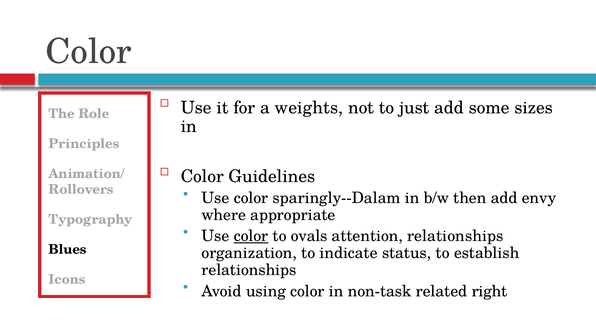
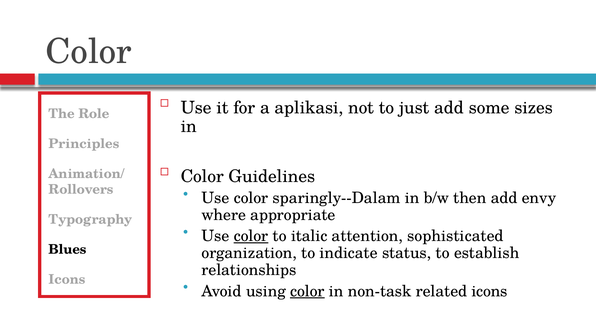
weights: weights -> aplikasi (309, 108)
ovals: ovals -> italic (309, 236)
attention relationships: relationships -> sophisticated (455, 236)
color underline: none -> present (307, 291)
related right: right -> icons (490, 291)
